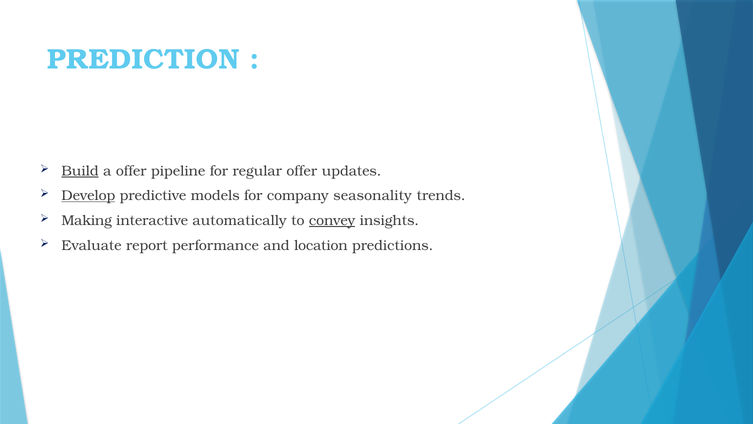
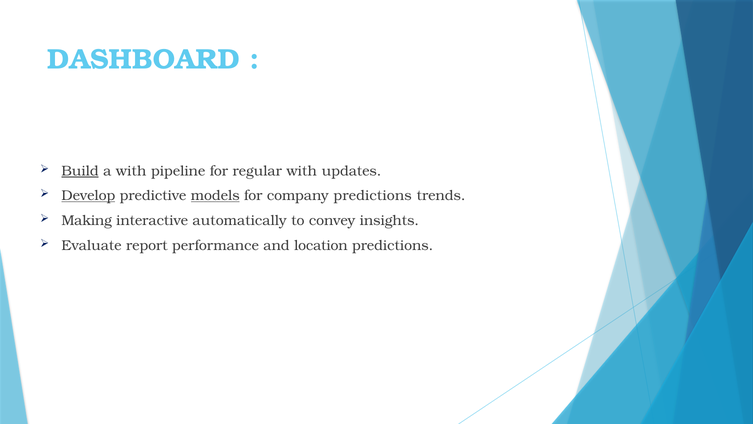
PREDICTION: PREDICTION -> DASHBOARD (144, 59)
a offer: offer -> with (131, 171)
regular offer: offer -> with (302, 171)
models underline: none -> present (215, 196)
company seasonality: seasonality -> predictions (373, 196)
convey underline: present -> none (332, 220)
